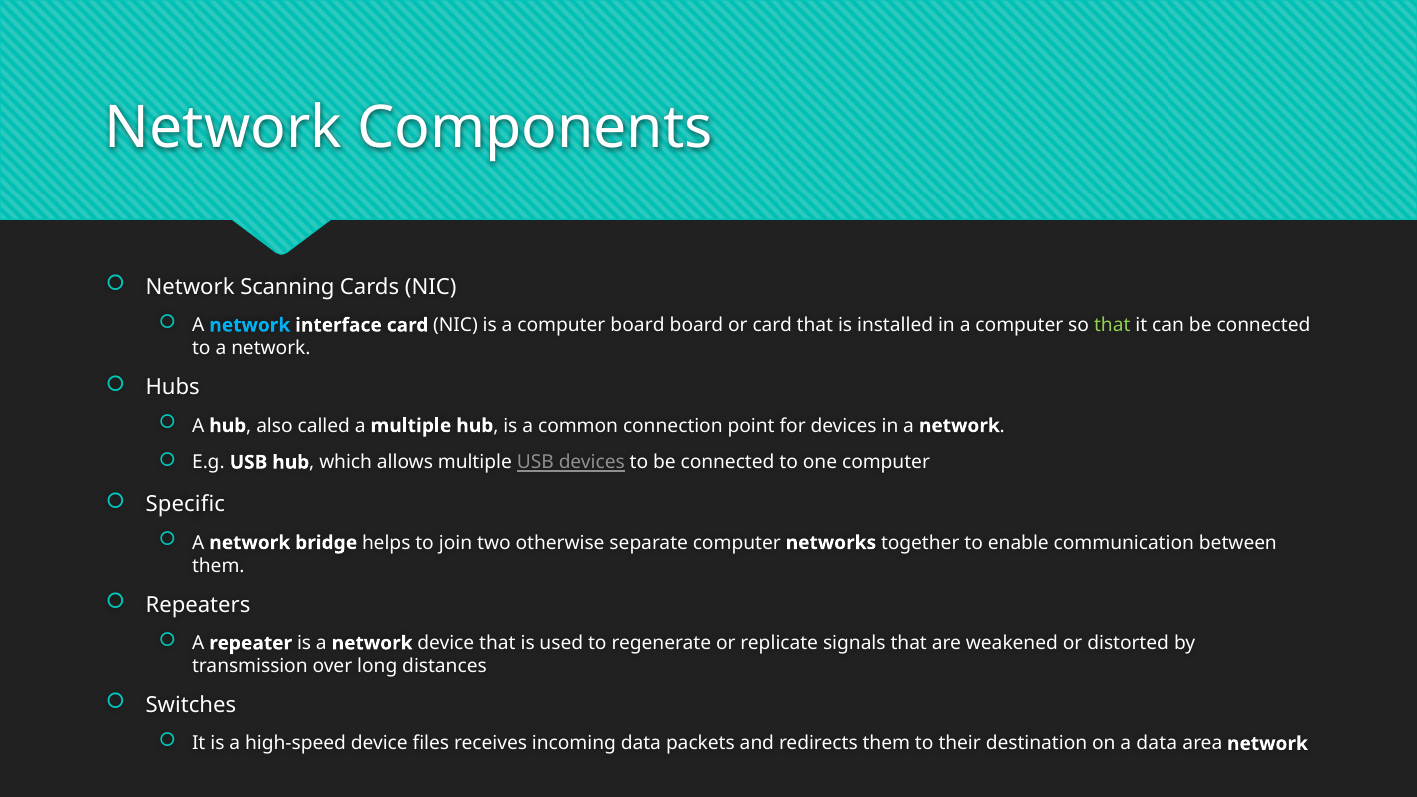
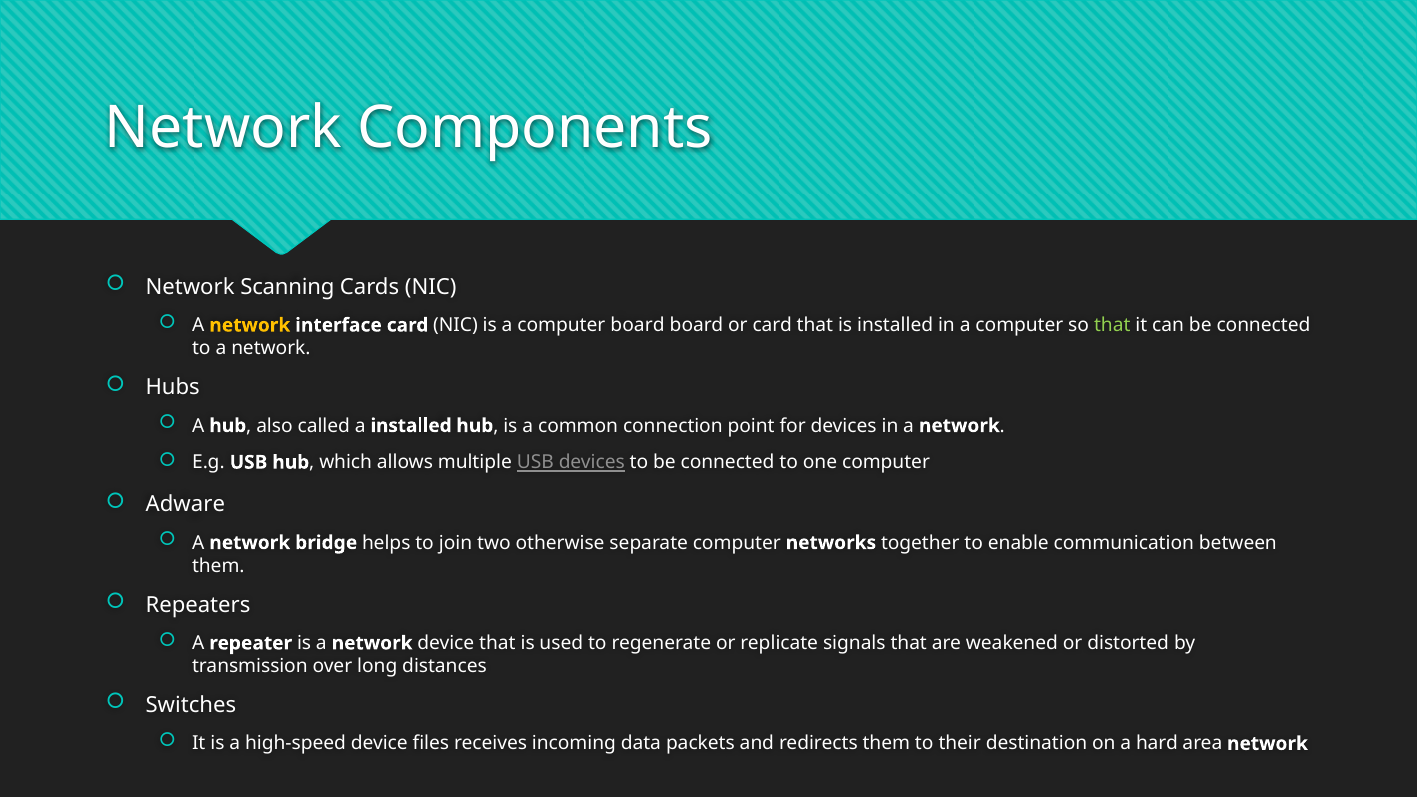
network colour: light blue -> yellow (250, 325)
a multiple: multiple -> installed (411, 426)
Specific: Specific -> Adware (185, 505)
a data: data -> hard (1157, 744)
